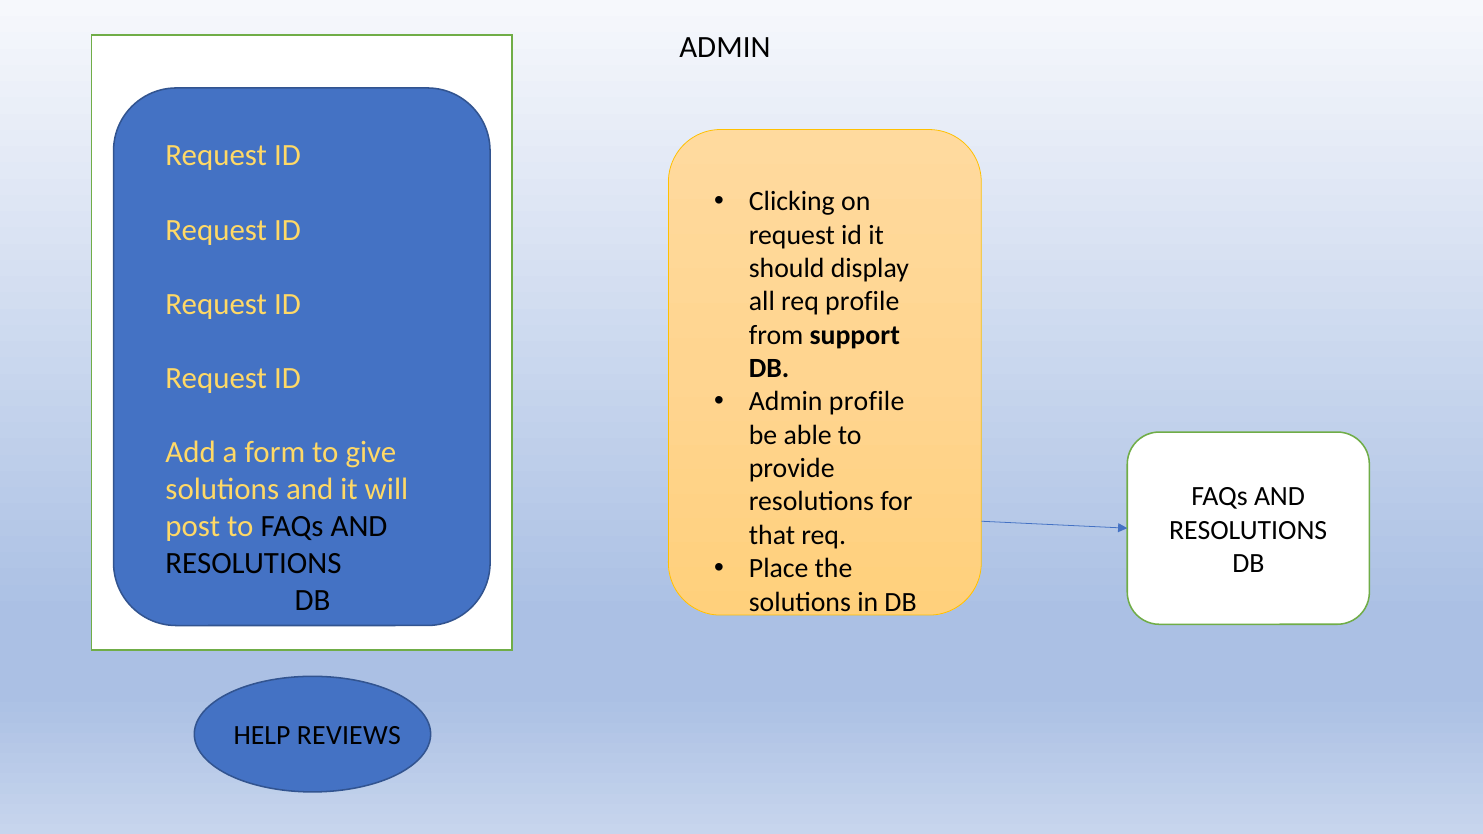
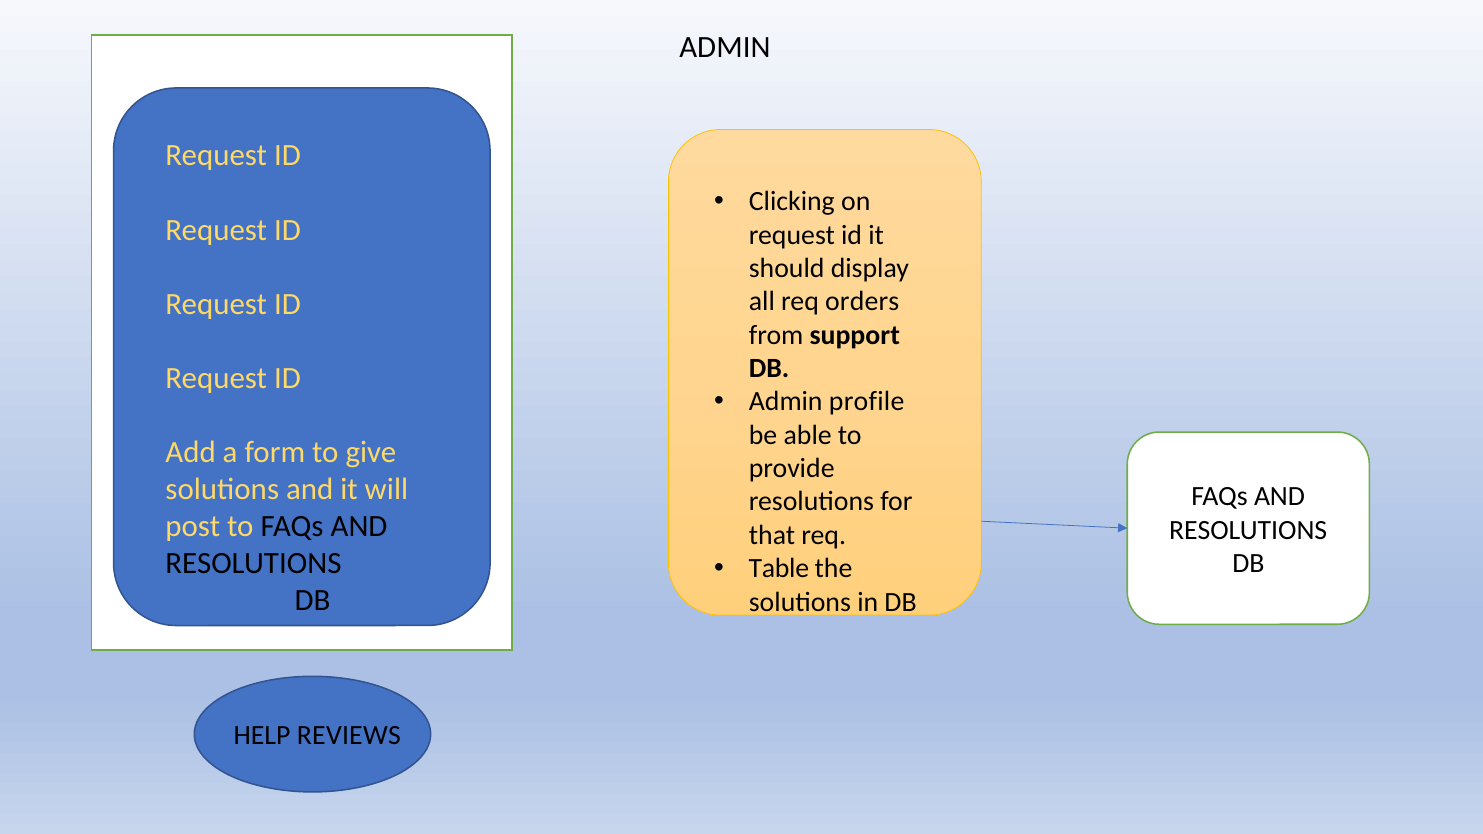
req profile: profile -> orders (862, 302)
Place: Place -> Table (779, 569)
